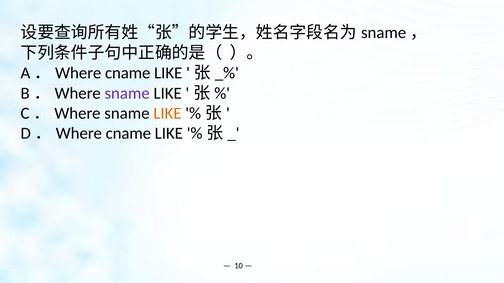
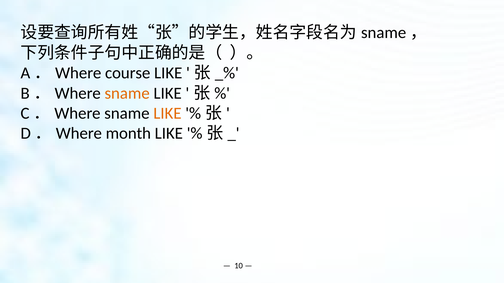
A．Where cname: cname -> course (128, 73)
sname colour: purple -> orange (127, 93)
D．Where cname: cname -> month (128, 134)
